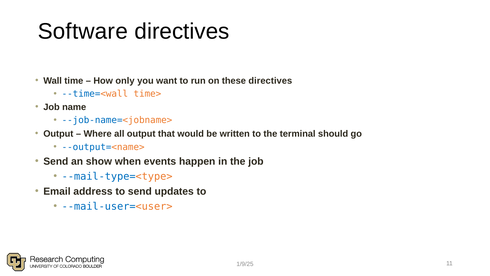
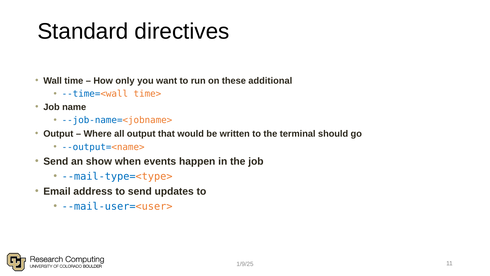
Software: Software -> Standard (83, 31)
these directives: directives -> additional (270, 81)
